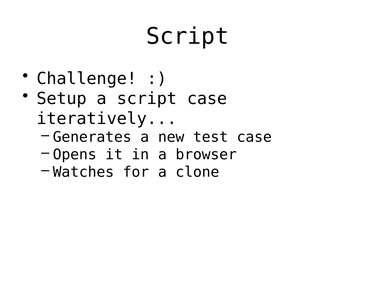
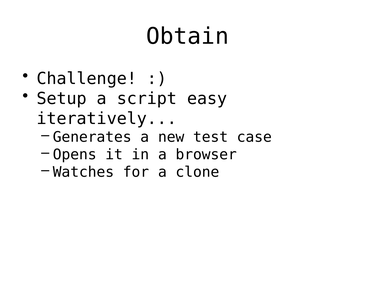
Script: Script -> Obtain (187, 36)
script case: case -> easy (207, 99)
